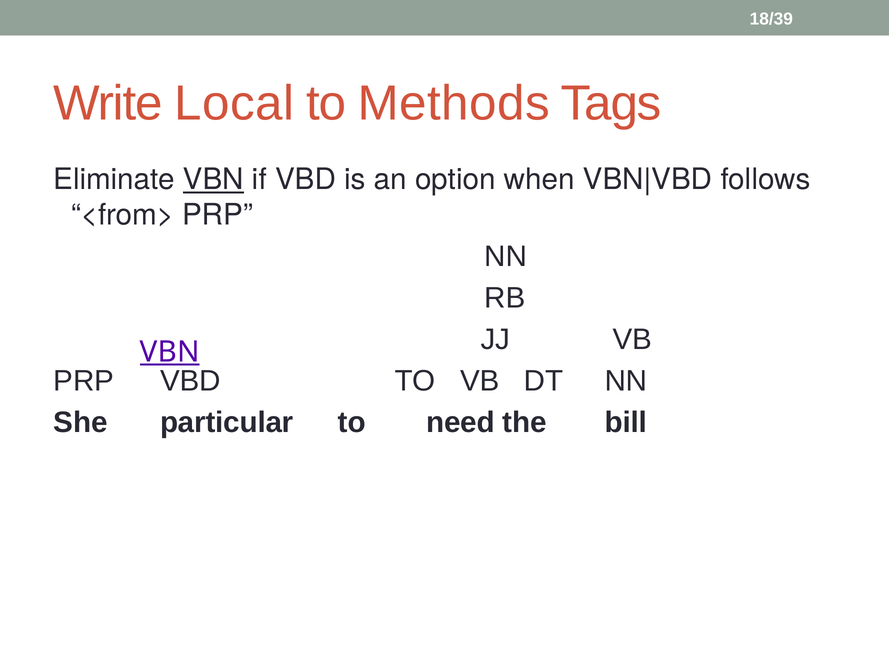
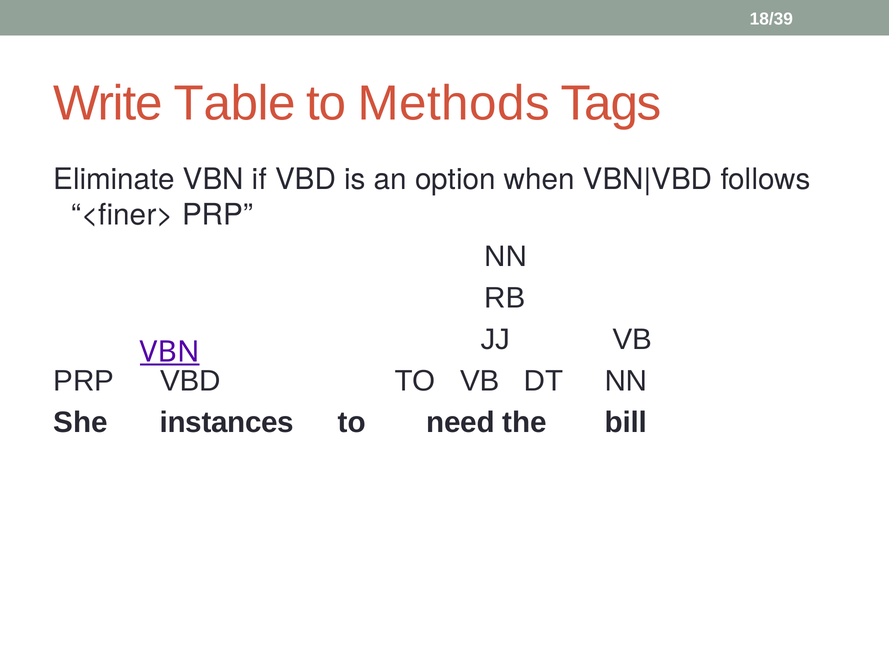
Local: Local -> Table (235, 103)
VBN underline: present -> none (213, 180)
<from>: <from> -> <finer> (122, 215)
particular: particular -> instances (227, 423)
